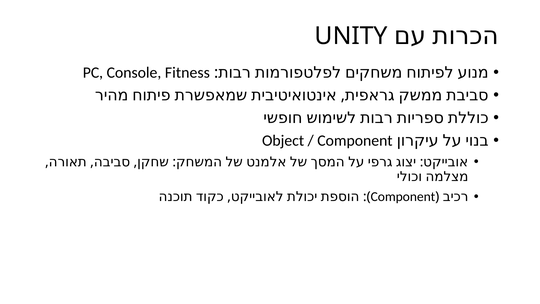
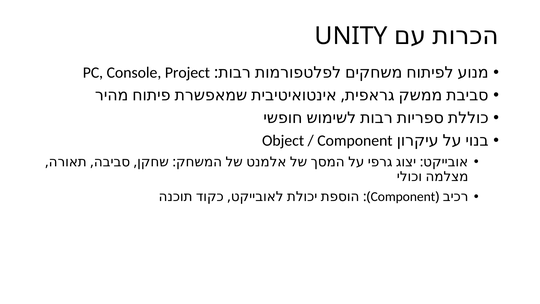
Fitness: Fitness -> Project (187, 73)
